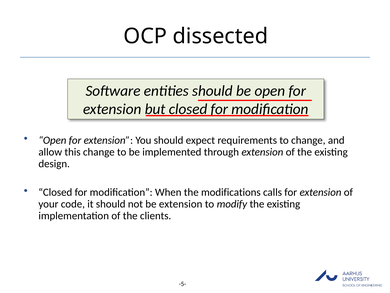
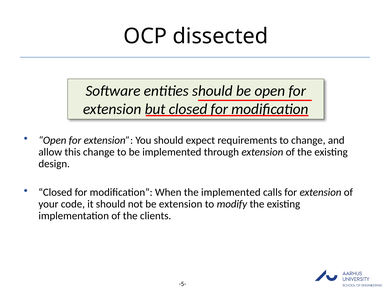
the modifications: modifications -> implemented (231, 192)
